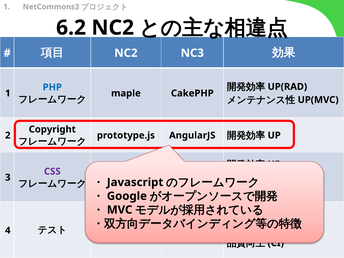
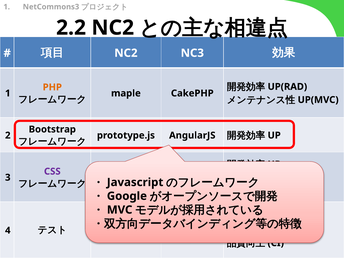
6.2: 6.2 -> 2.2 (71, 28)
PHP colour: blue -> orange (52, 87)
Copyright: Copyright -> Bootstrap (52, 129)
